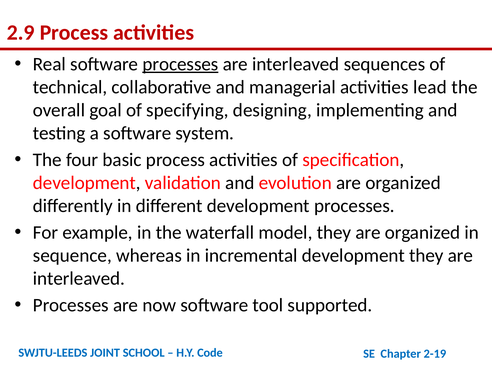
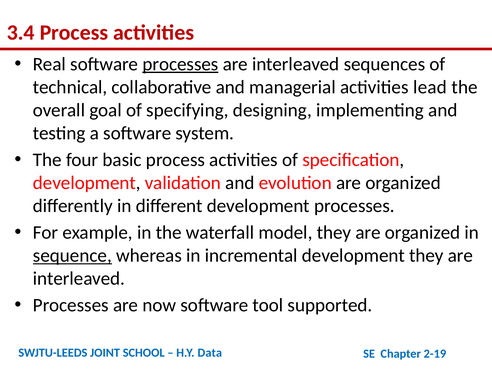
2.9: 2.9 -> 3.4 (21, 32)
sequence underline: none -> present (72, 256)
Code: Code -> Data (210, 353)
